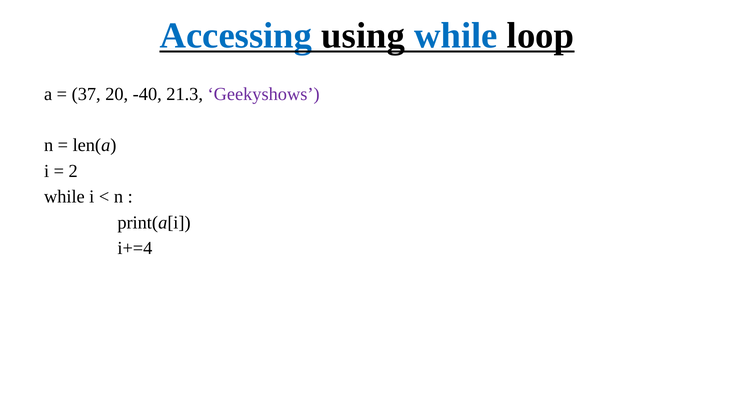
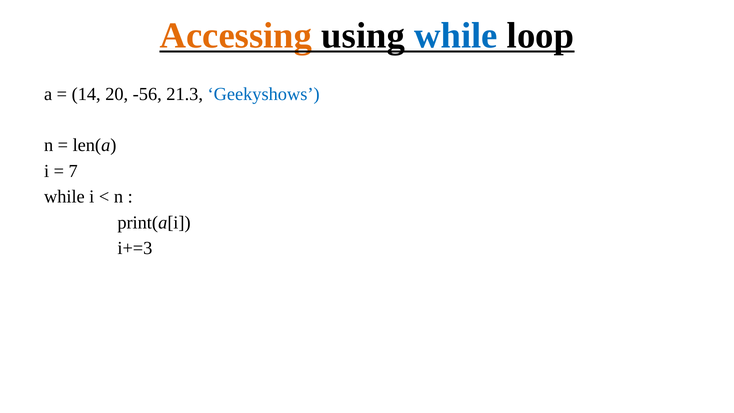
Accessing colour: blue -> orange (236, 35)
37: 37 -> 14 (86, 94)
-40: -40 -> -56 (147, 94)
Geekyshows colour: purple -> blue (264, 94)
2: 2 -> 7 (73, 171)
i+=4: i+=4 -> i+=3 (135, 248)
